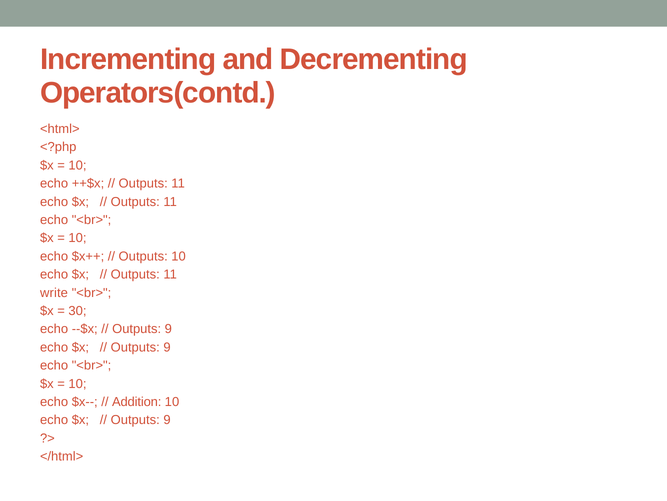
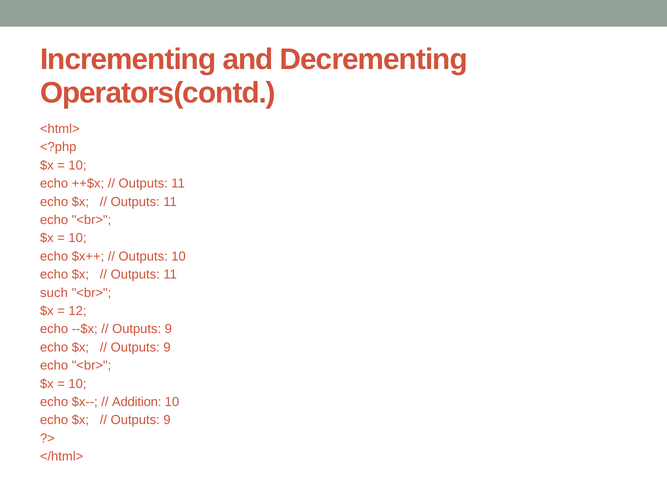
write: write -> such (54, 292)
30: 30 -> 12 (77, 310)
